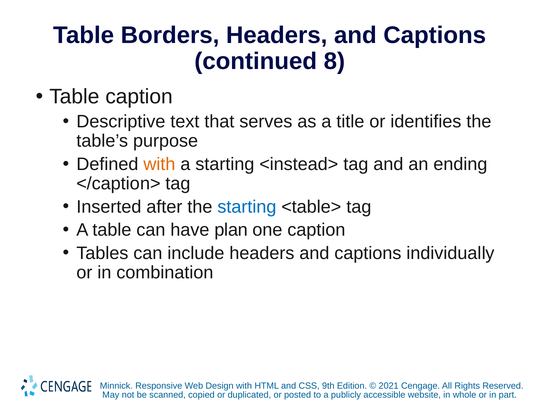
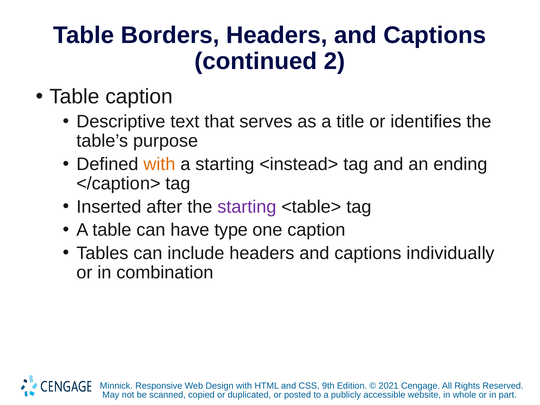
8: 8 -> 2 (334, 61)
starting colour: blue -> purple (247, 207)
plan: plan -> type (231, 230)
